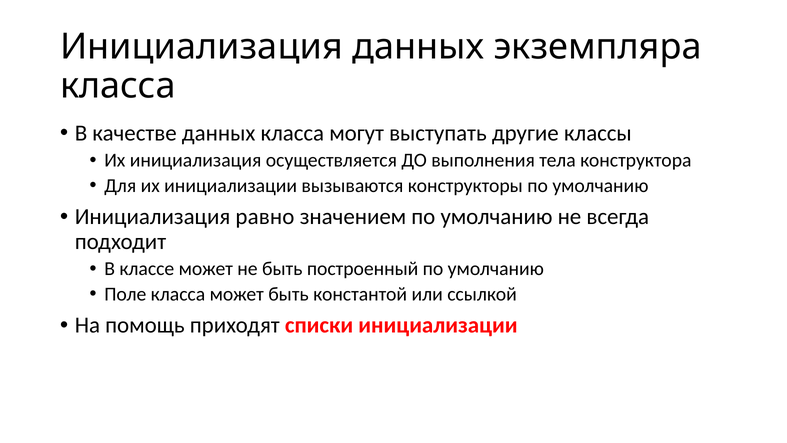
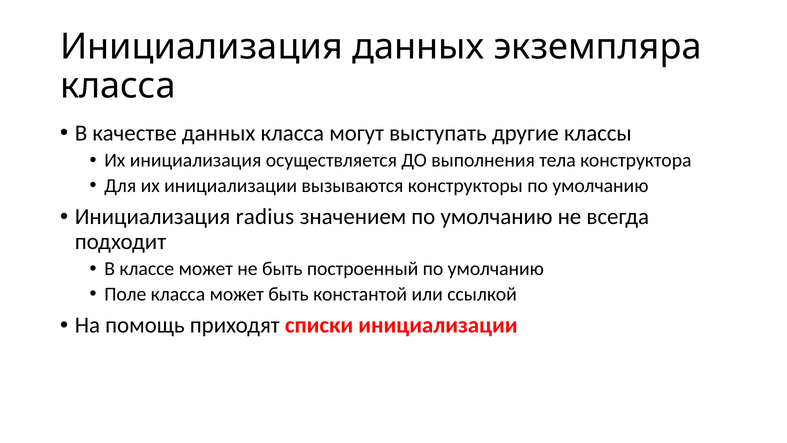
равно: равно -> radius (265, 217)
